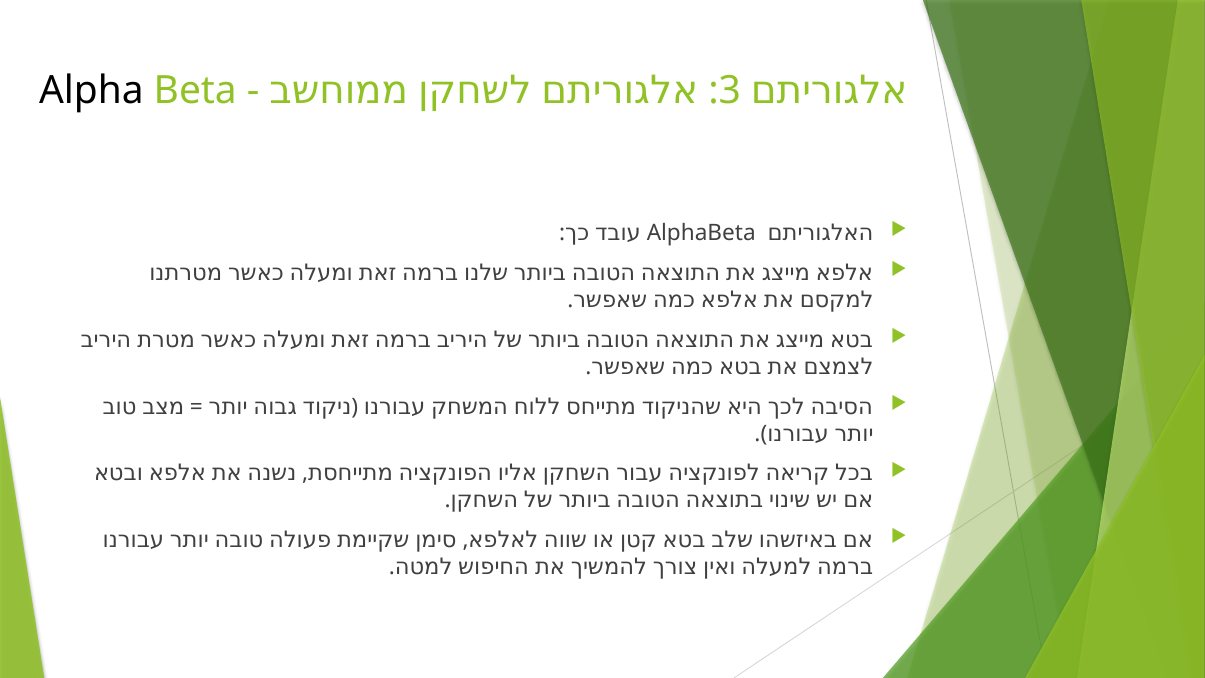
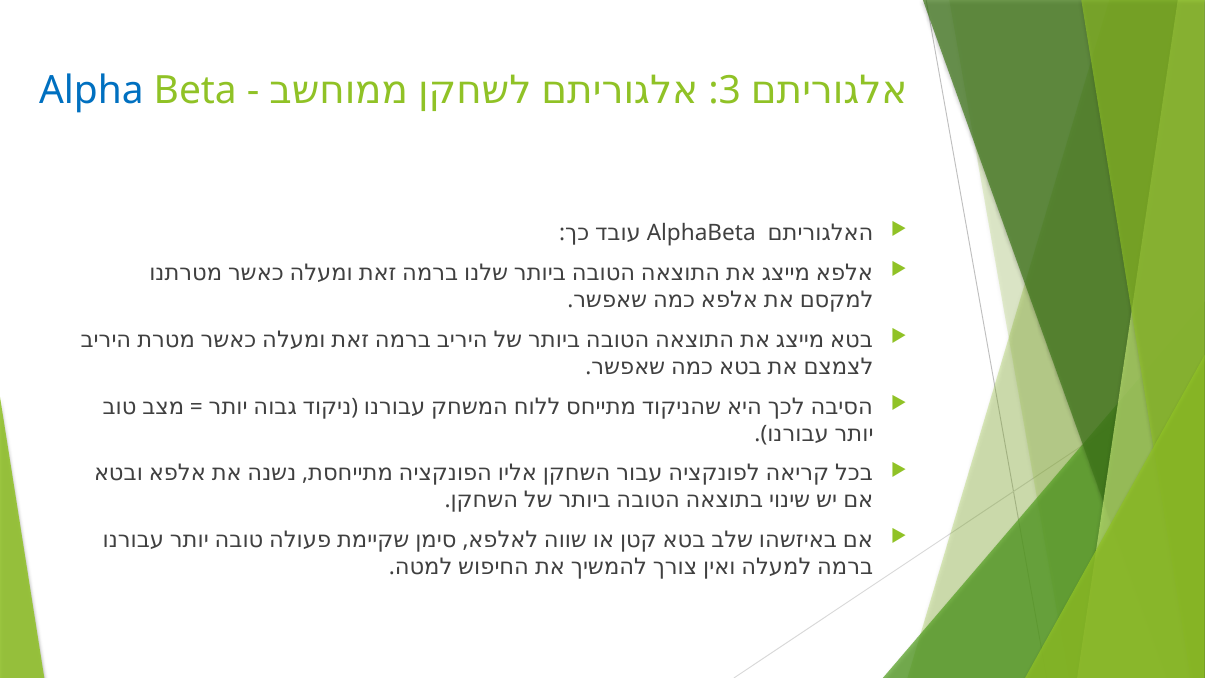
Alpha colour: black -> blue (91, 91)
